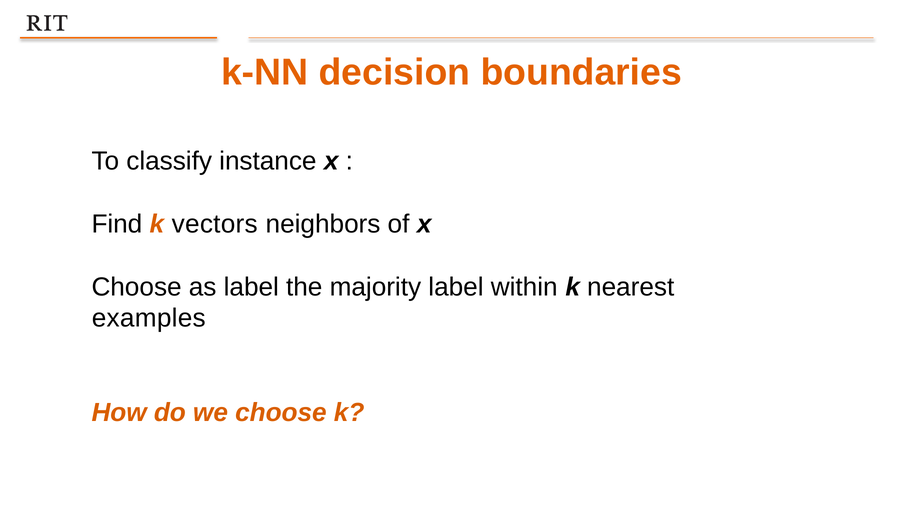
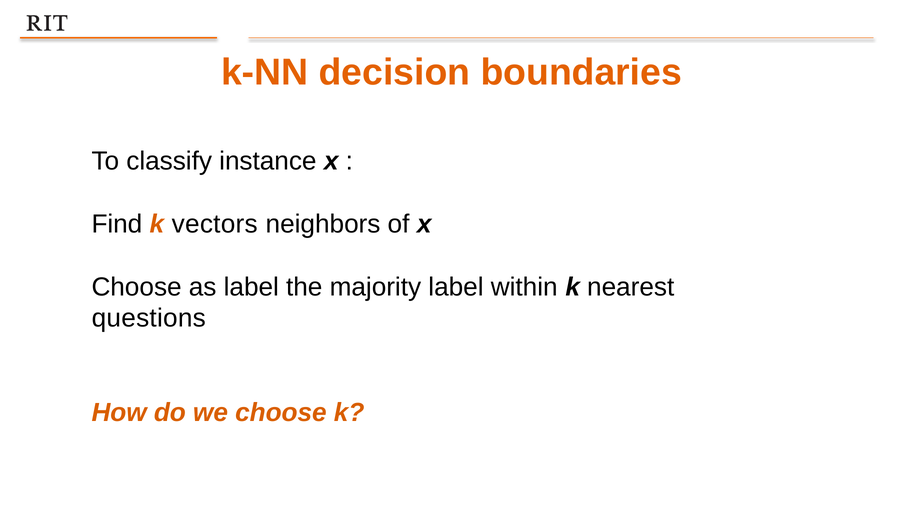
examples: examples -> questions (149, 318)
